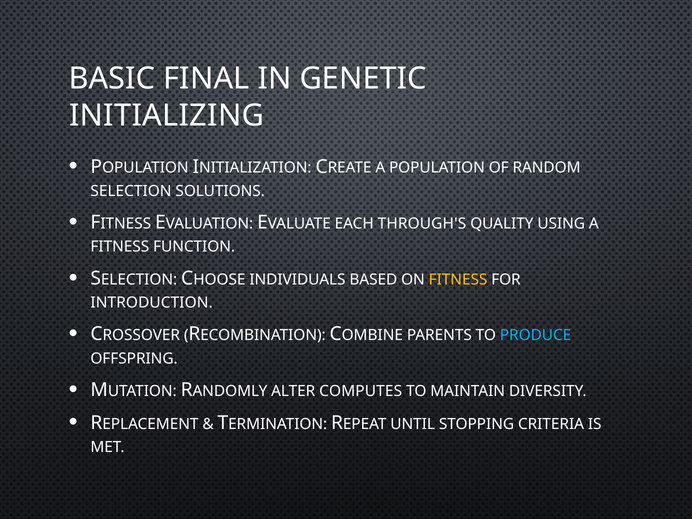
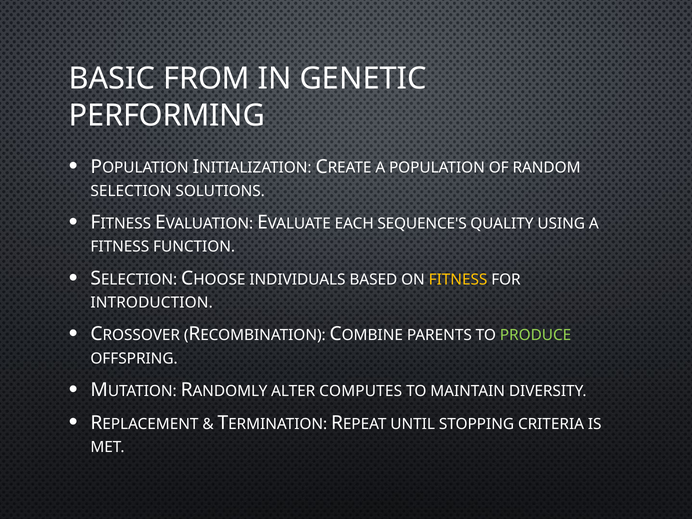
FINAL: FINAL -> FROM (207, 78)
INITIALIZING: INITIALIZING -> PERFORMING (167, 115)
THROUGH'S: THROUGH'S -> SEQUENCE'S (422, 224)
PRODUCE colour: light blue -> light green (536, 335)
